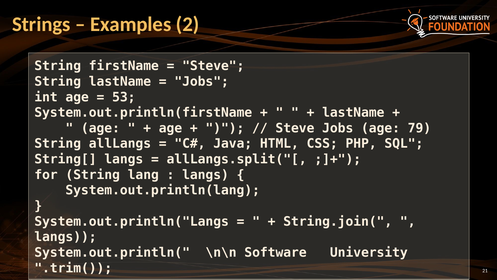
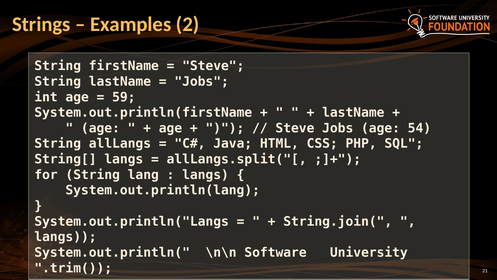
53: 53 -> 59 (124, 97)
79: 79 -> 54 (419, 128)
